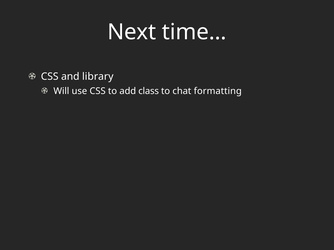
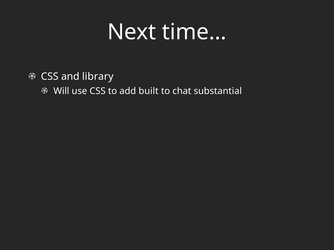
class: class -> built (149, 91)
formatting: formatting -> substantial (218, 91)
